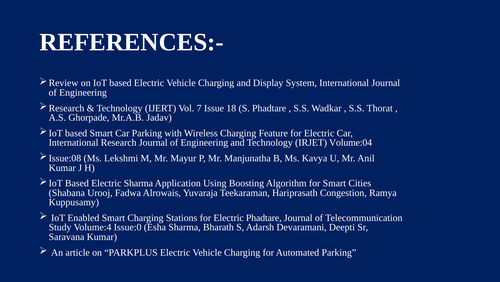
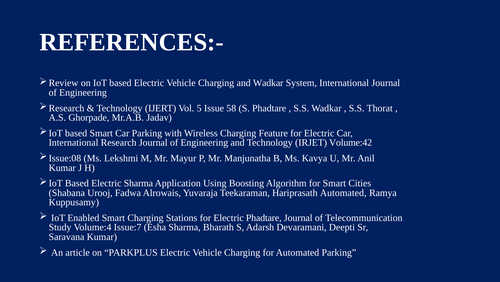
and Display: Display -> Wadkar (268, 83)
7: 7 -> 5 (199, 108)
18: 18 -> 58 (231, 108)
Volume:04: Volume:04 -> Volume:42 (351, 142)
Hariprasath Congestion: Congestion -> Automated (343, 192)
Issue:0: Issue:0 -> Issue:7 (128, 227)
